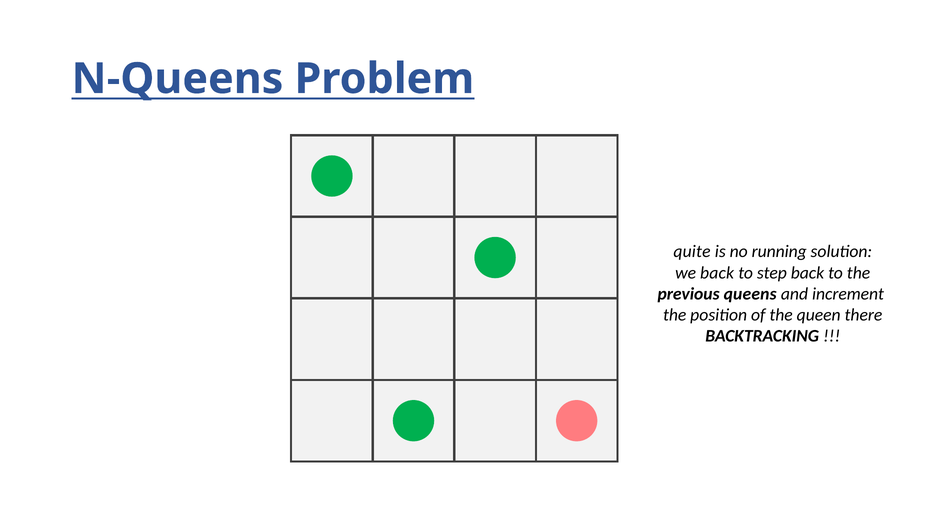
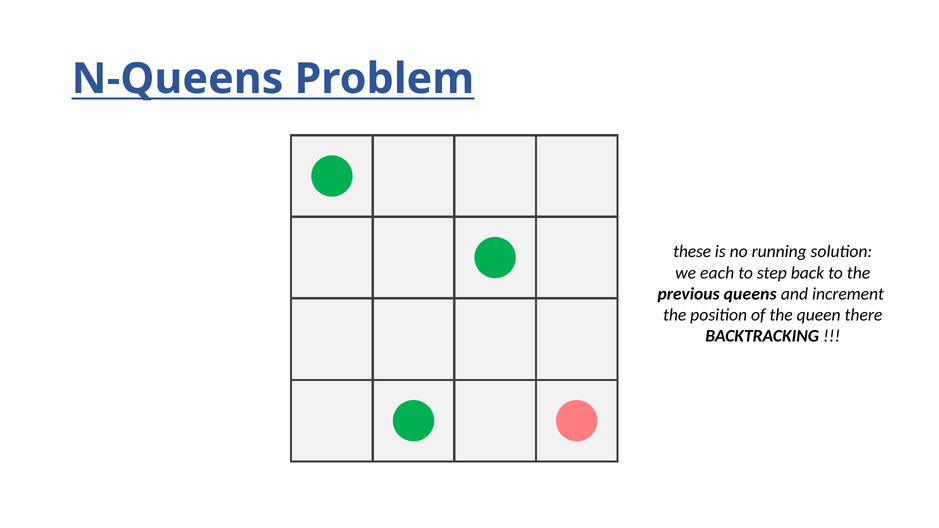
quite: quite -> these (692, 252)
we back: back -> each (717, 273)
